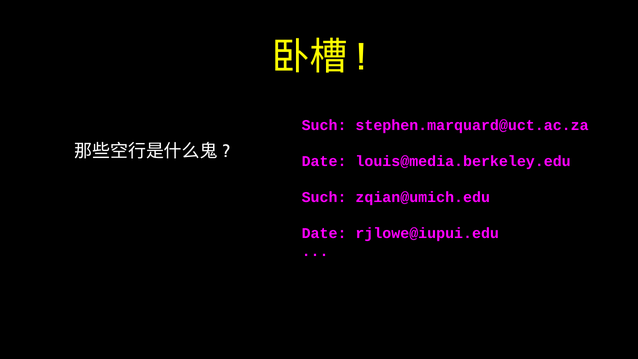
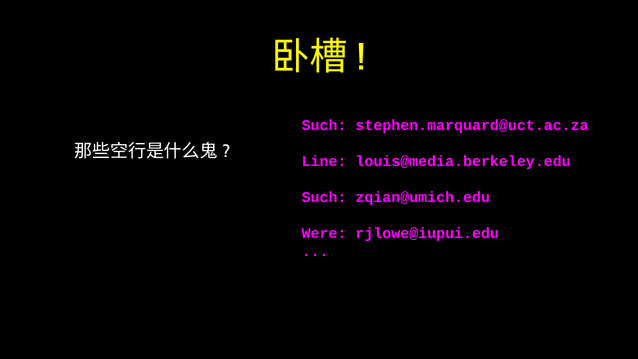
Date: Date -> Line (324, 161)
Date: Date -> Were (324, 233)
